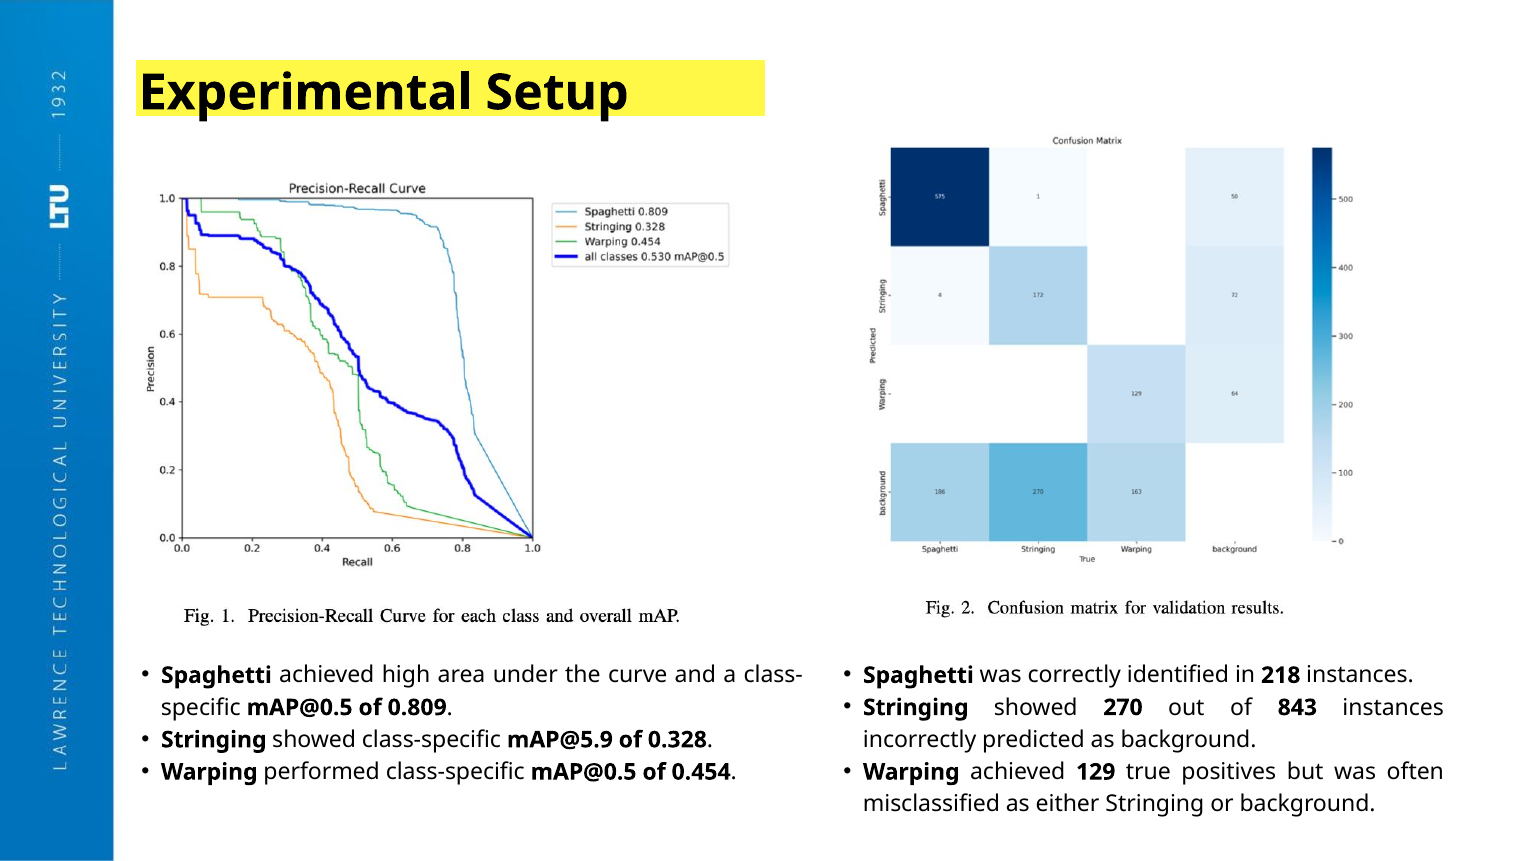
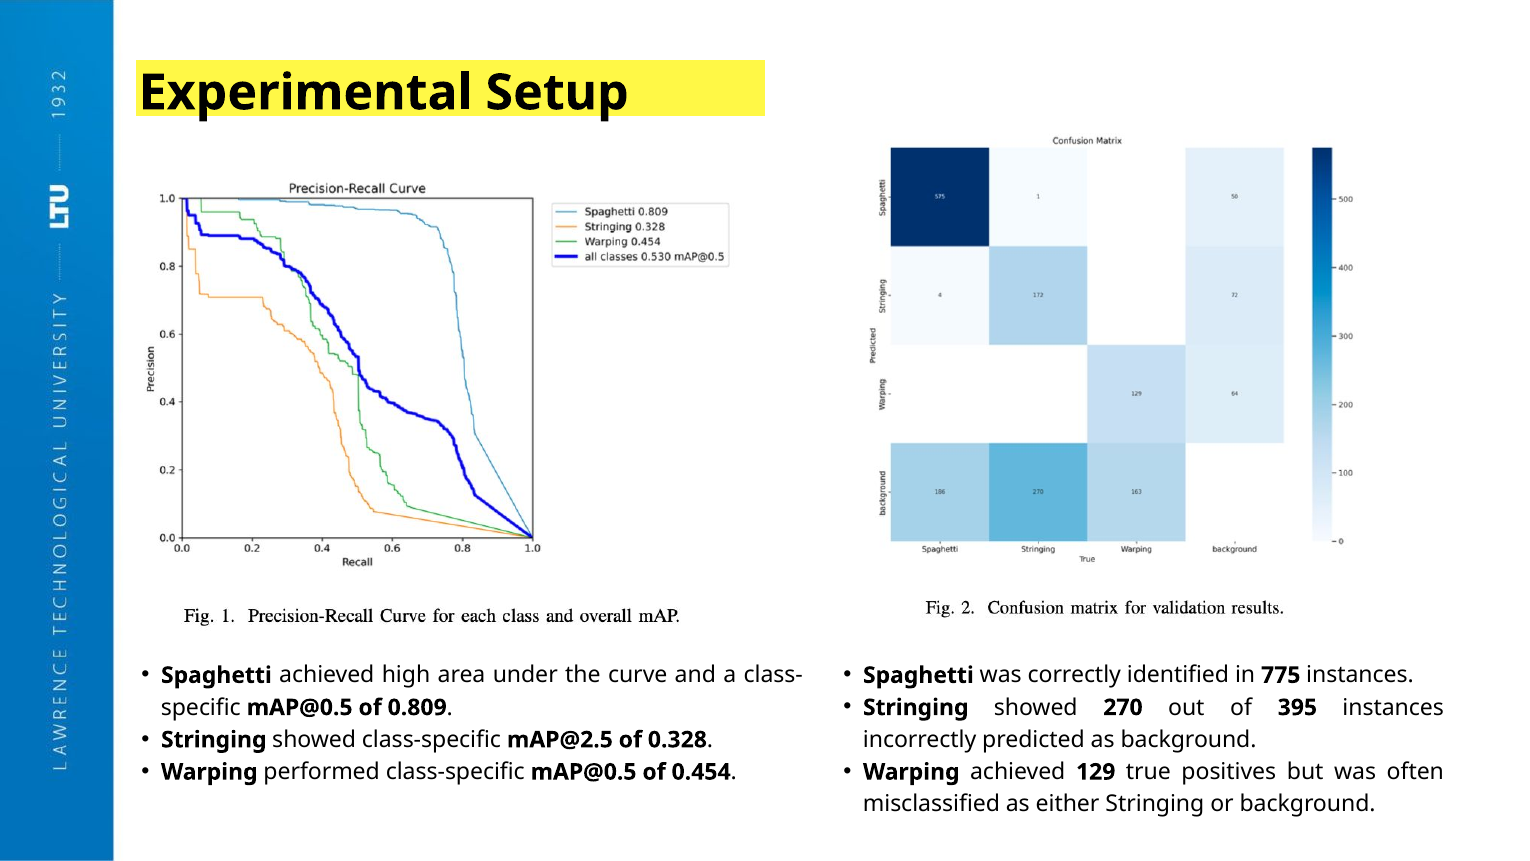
218: 218 -> 775 (1281, 675)
843: 843 -> 395 (1297, 707)
mAP@5.9: mAP@5.9 -> mAP@2.5 (560, 739)
